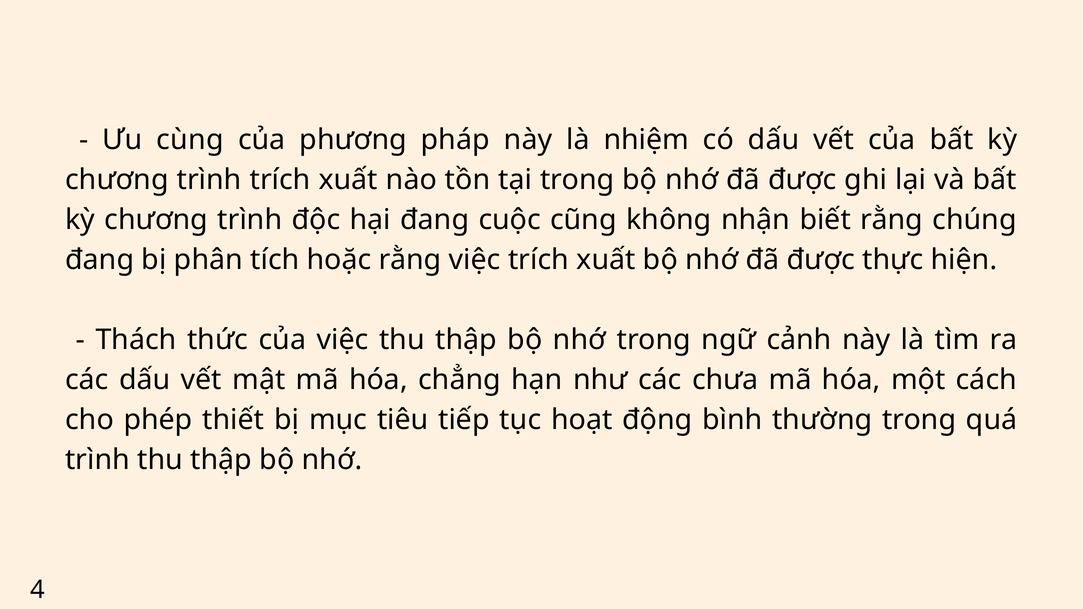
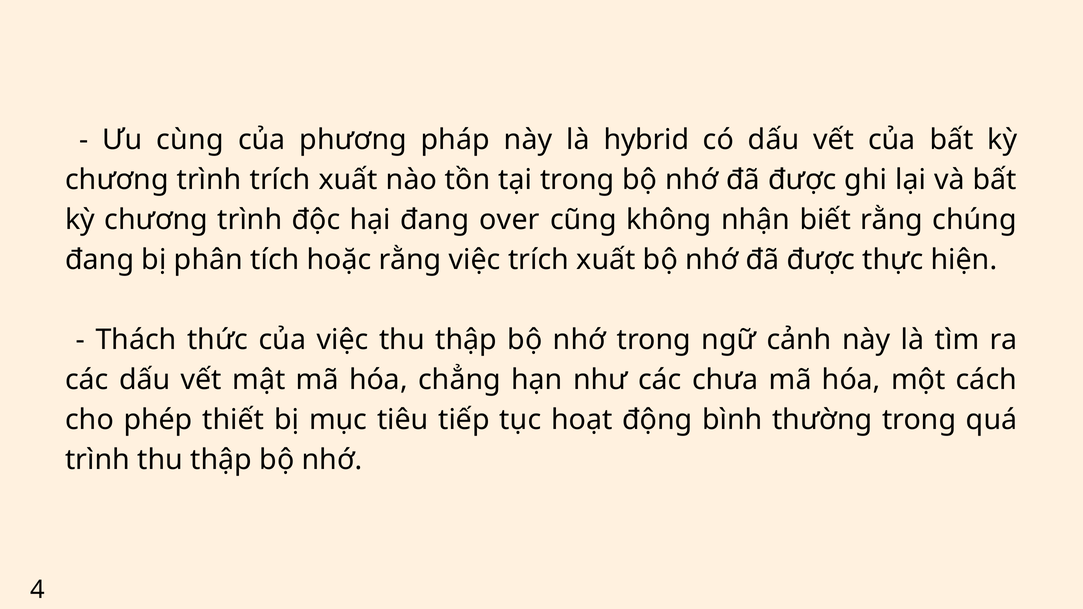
nhiệm: nhiệm -> hybrid (646, 140)
cuộc: cuộc -> over (509, 220)
